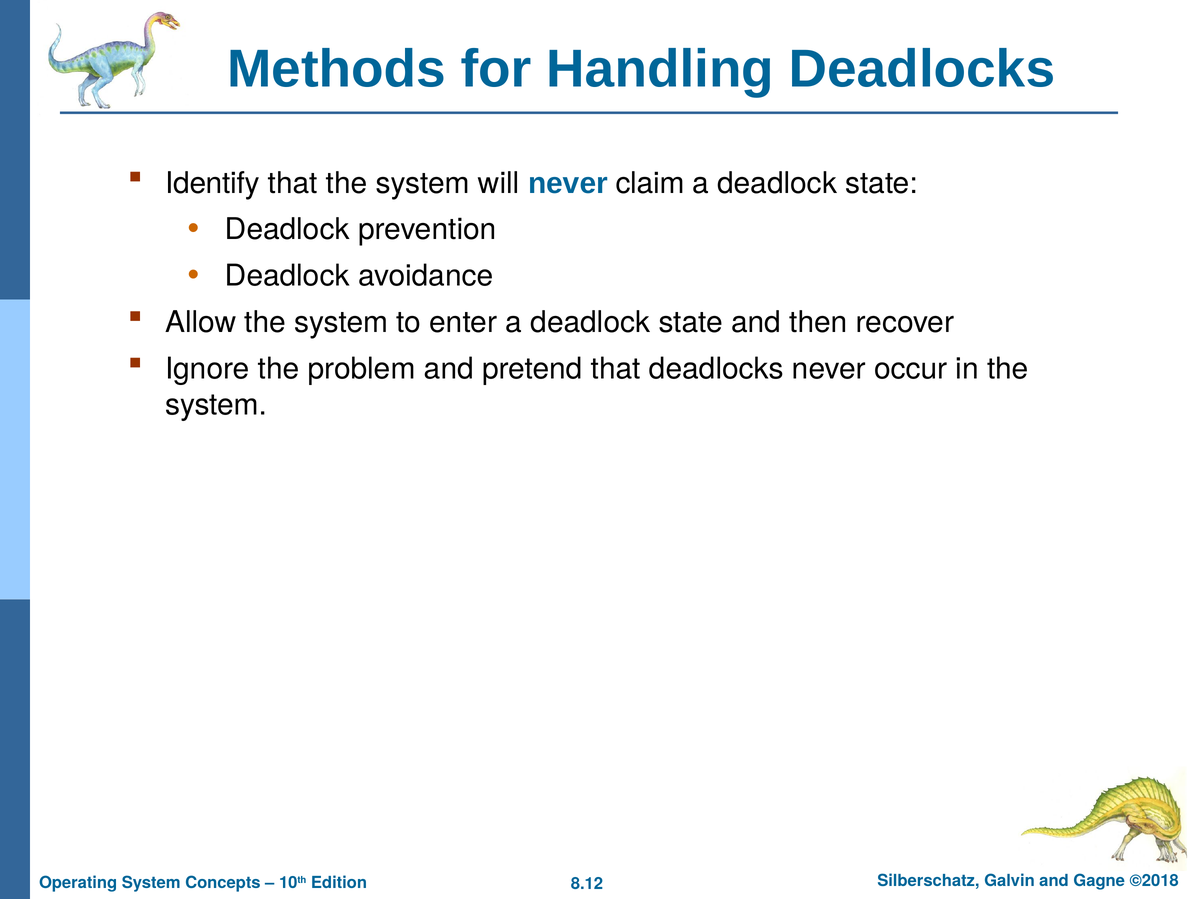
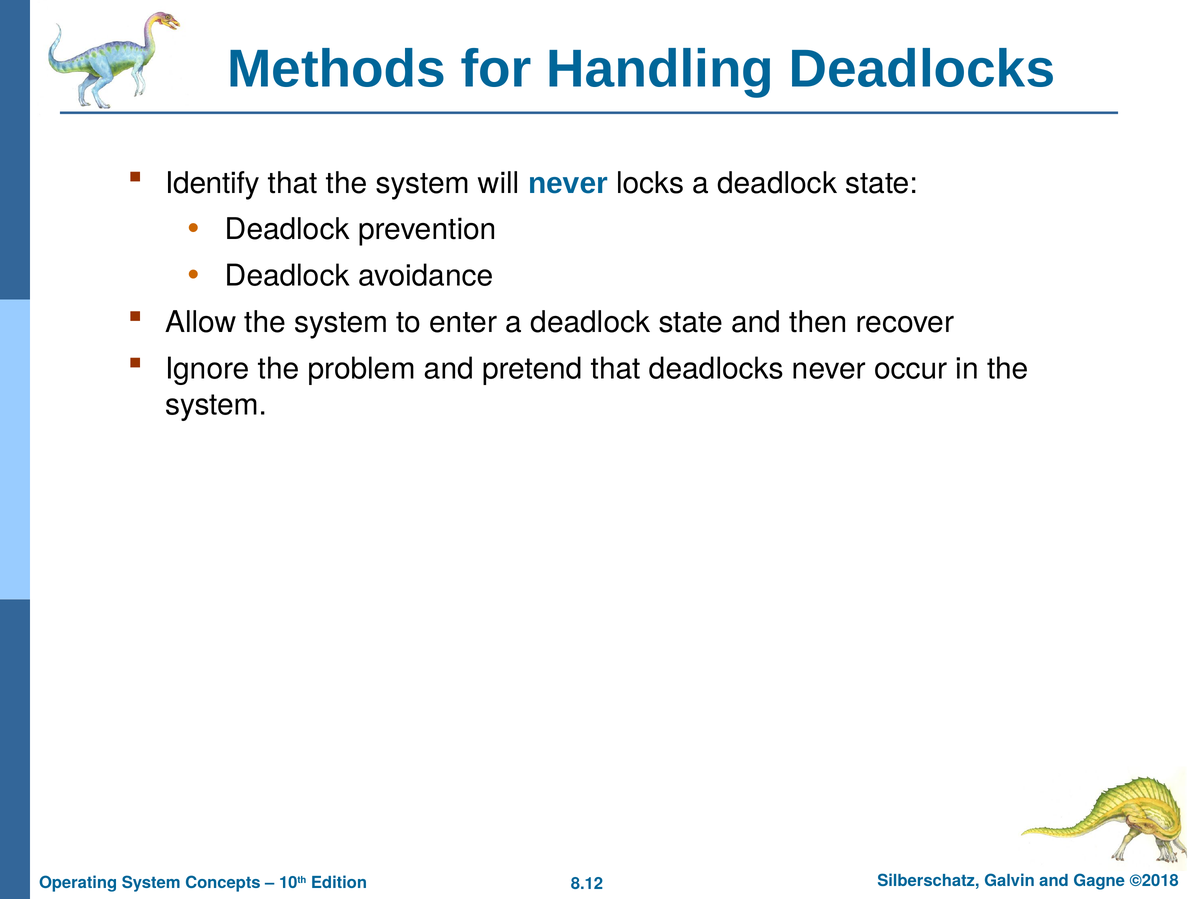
claim: claim -> locks (650, 183)
